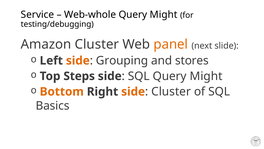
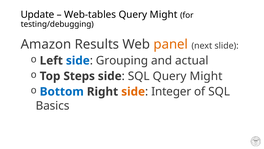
Service: Service -> Update (37, 15)
Web-whole: Web-whole -> Web-tables (90, 15)
Amazon Cluster: Cluster -> Results (97, 44)
side colour: orange -> blue (78, 60)
stores: stores -> actual (192, 60)
Bottom colour: orange -> blue (62, 91)
Cluster: Cluster -> Integer (171, 91)
